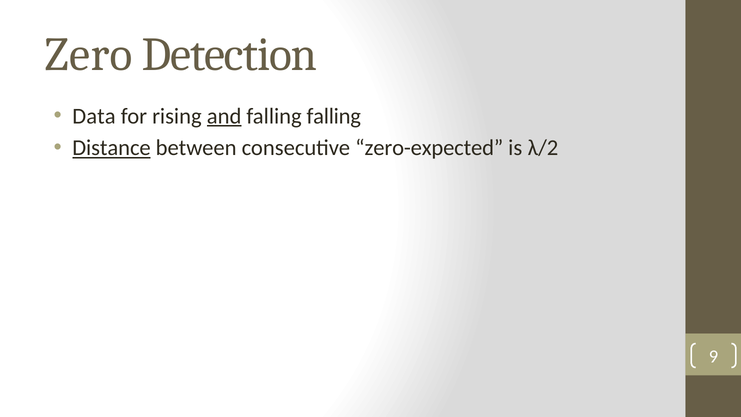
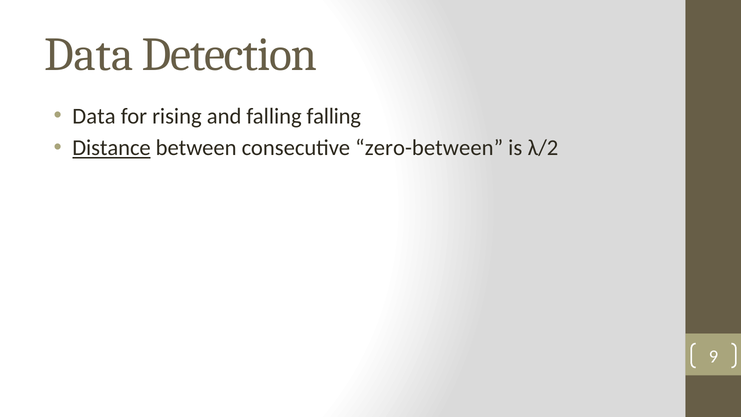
Zero: Zero -> Data (89, 55)
and underline: present -> none (224, 116)
zero-expected: zero-expected -> zero-between (429, 148)
